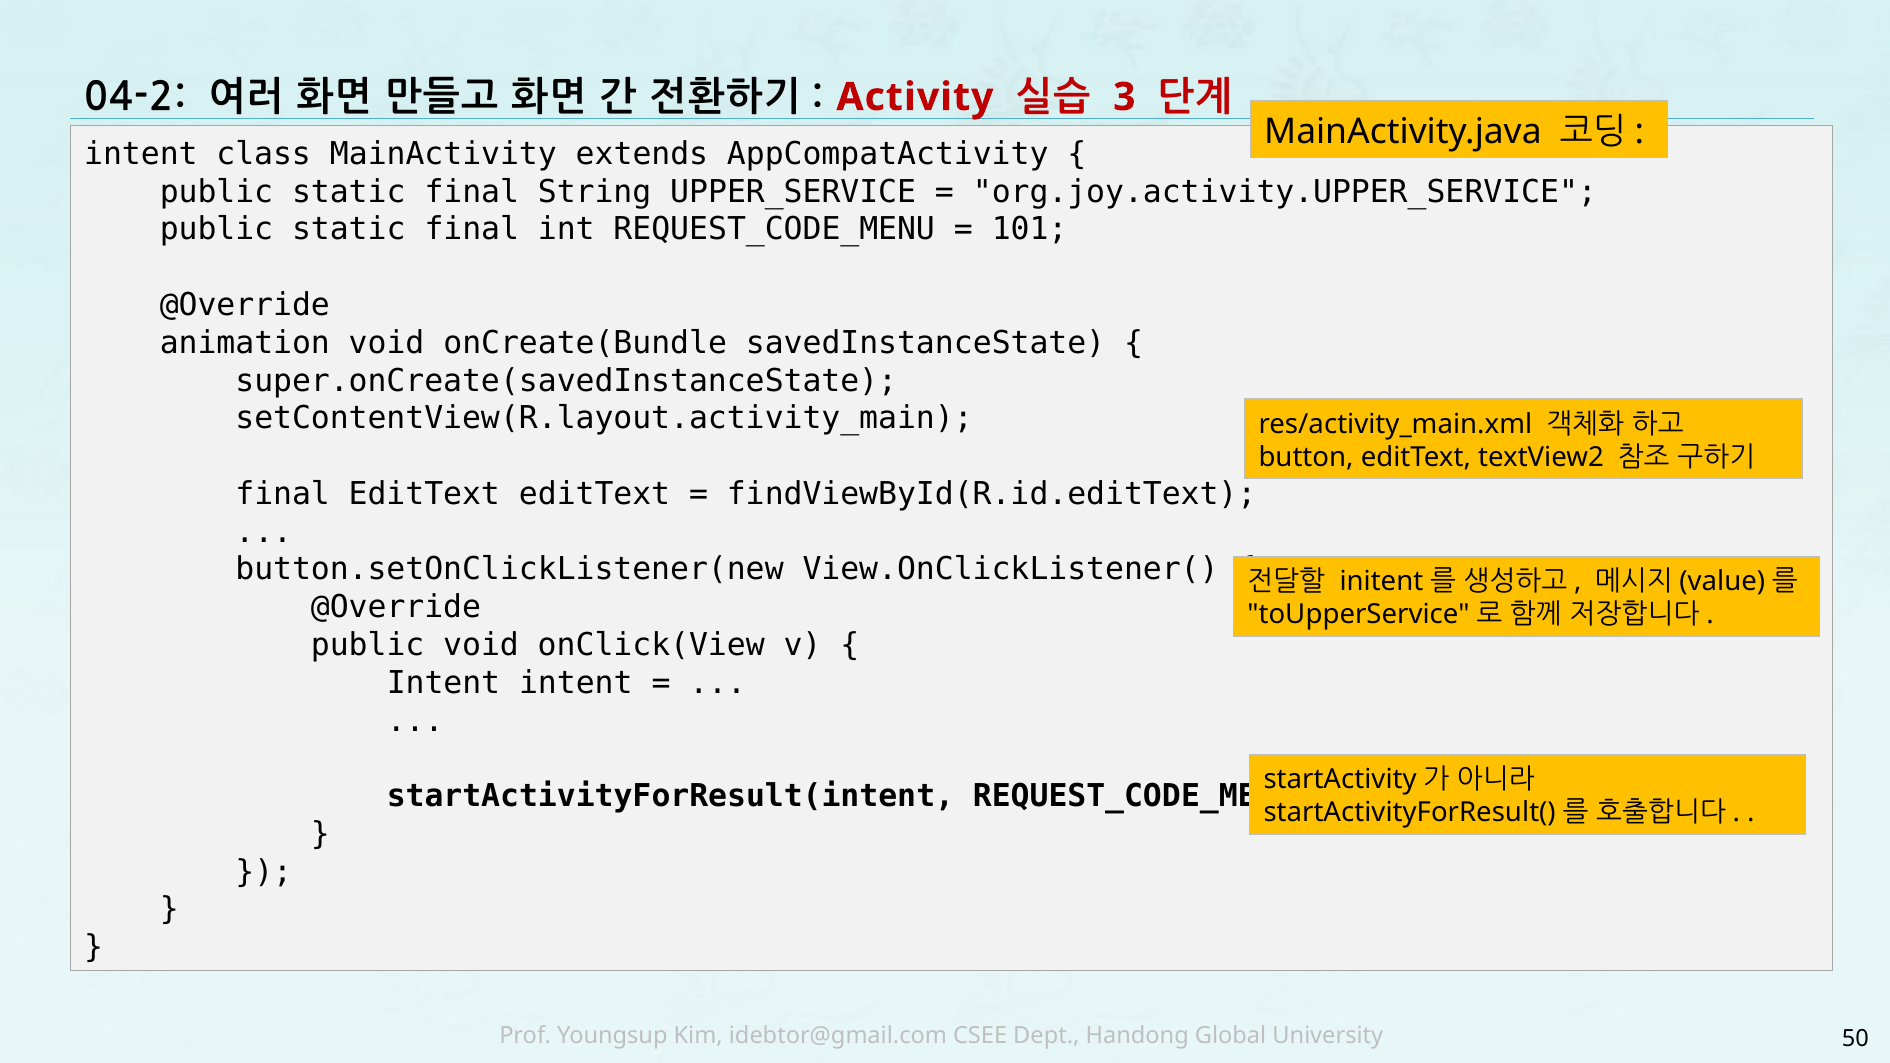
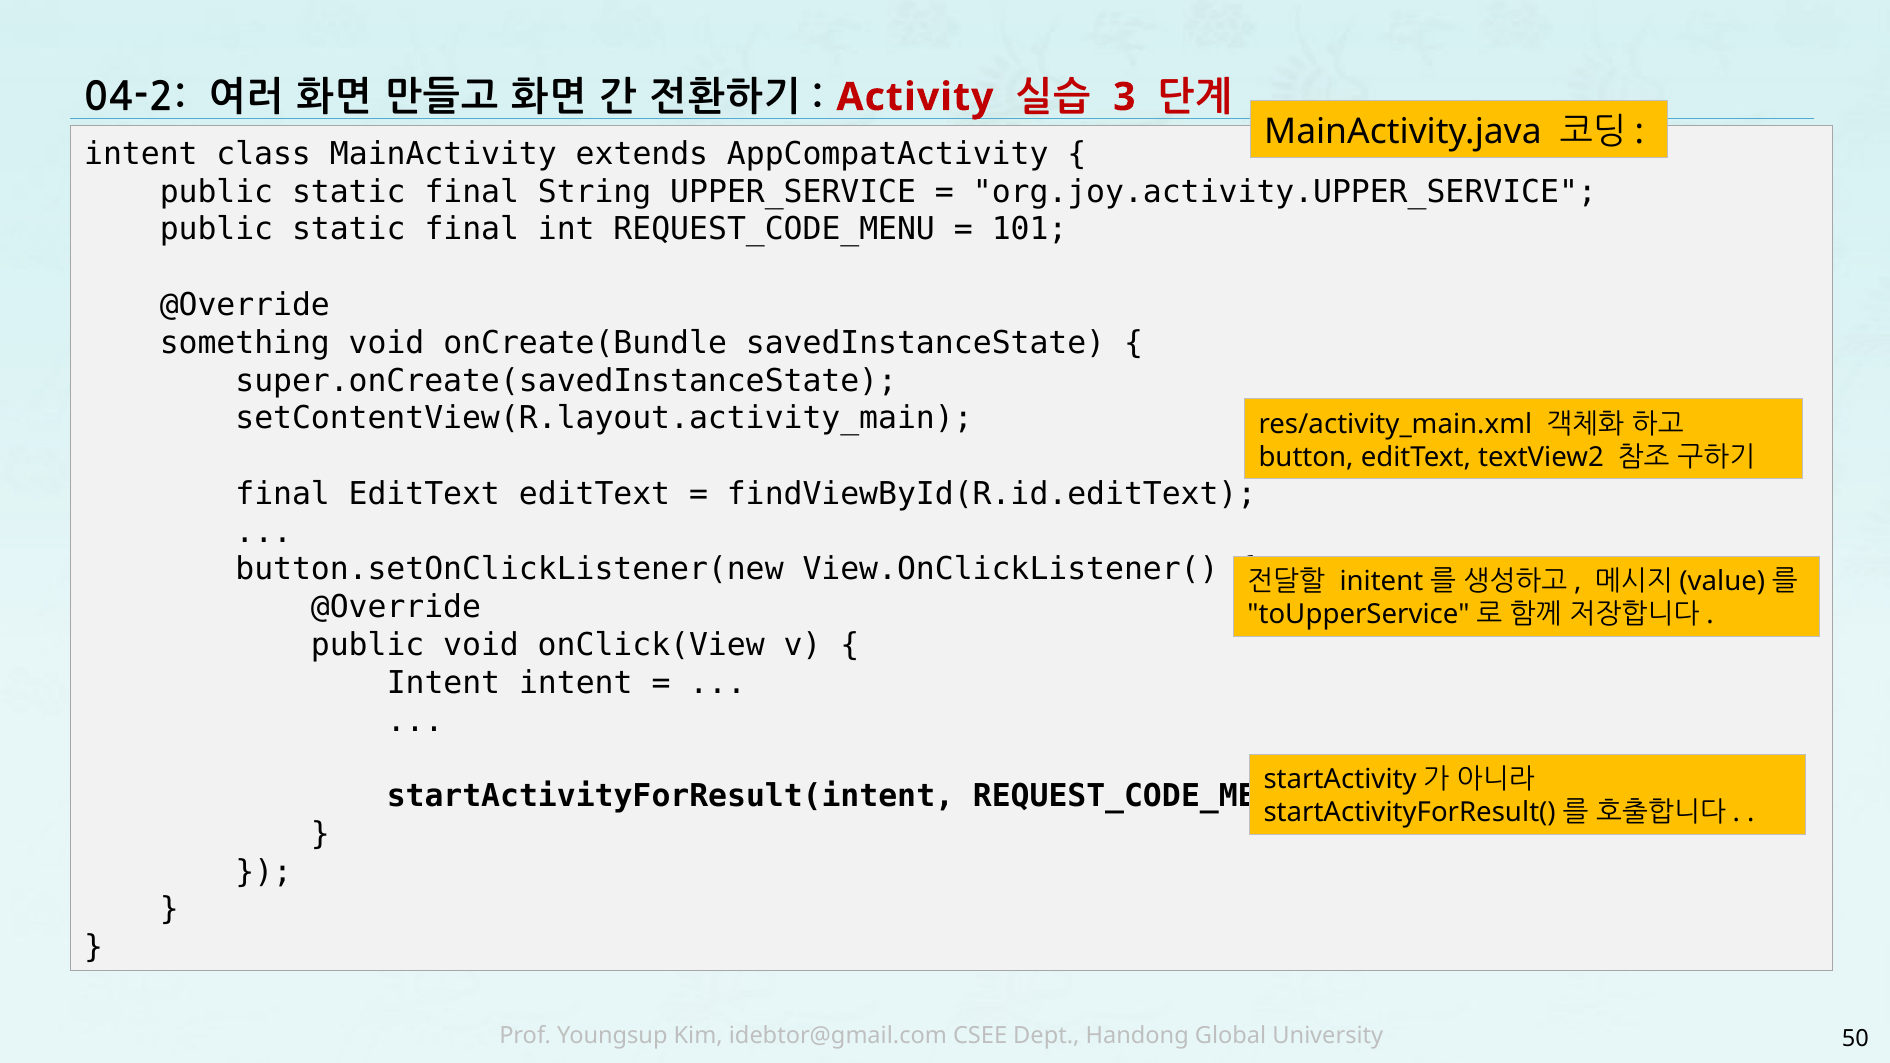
animation: animation -> something (245, 343)
